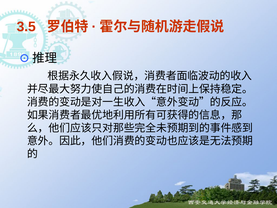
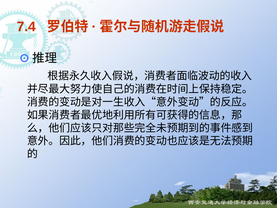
3.5: 3.5 -> 7.4 (26, 27)
